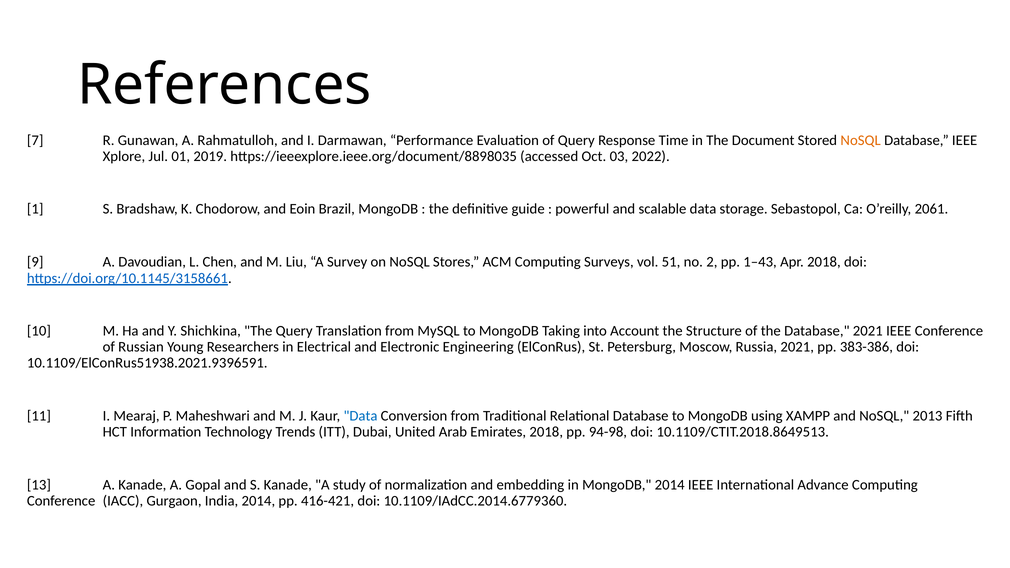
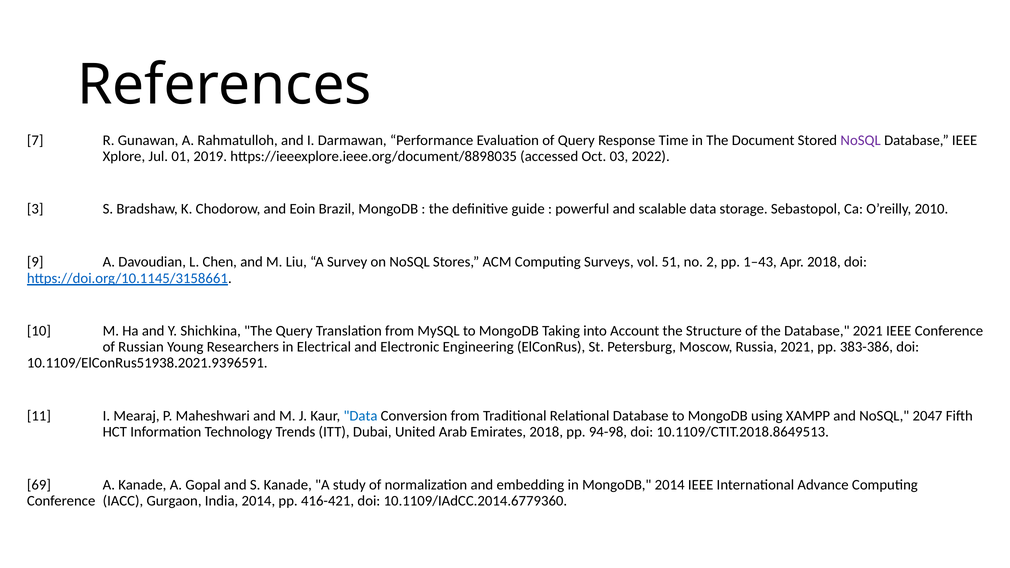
NoSQL colour: orange -> purple (861, 140)
1: 1 -> 3 (35, 209)
2061: 2061 -> 2010 (931, 209)
2013: 2013 -> 2047 (927, 416)
13: 13 -> 69 (39, 485)
